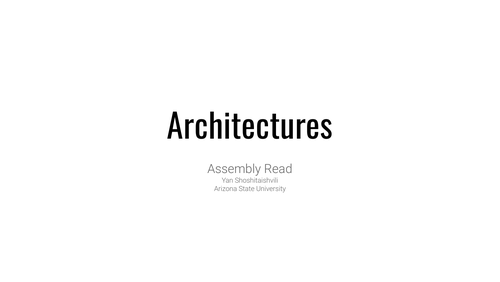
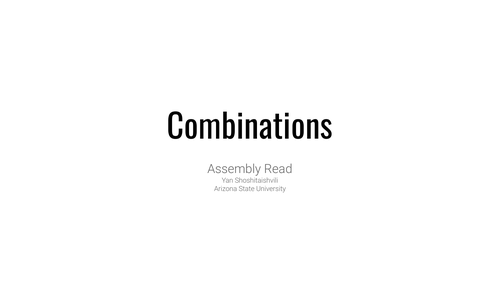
Architectures: Architectures -> Combinations (250, 127)
